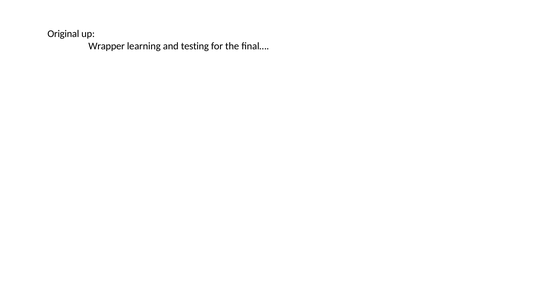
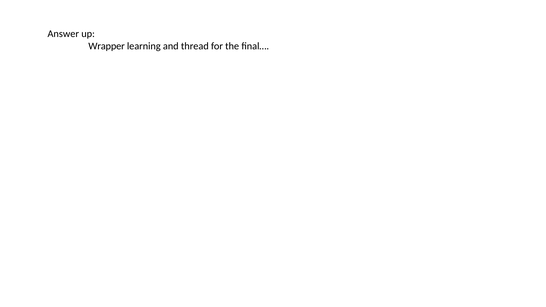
Original: Original -> Answer (63, 34)
testing: testing -> thread (195, 46)
